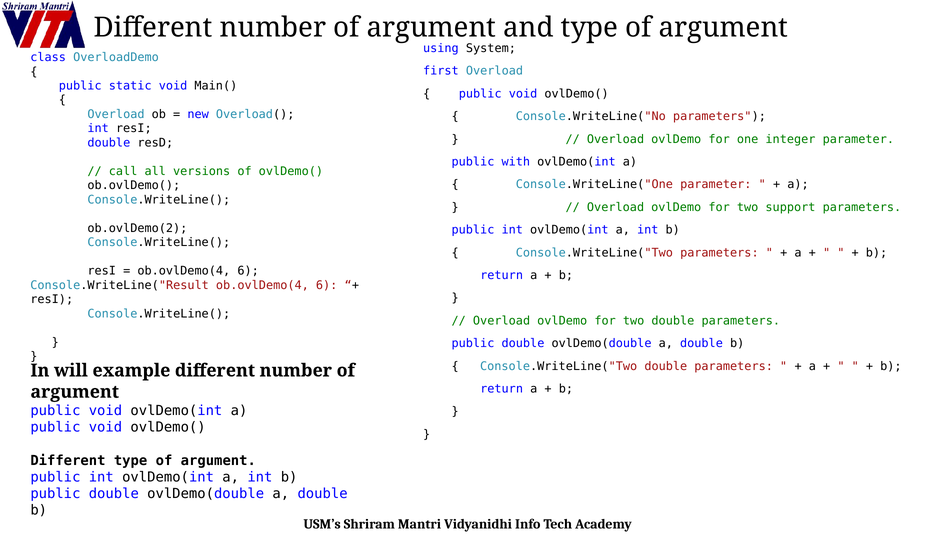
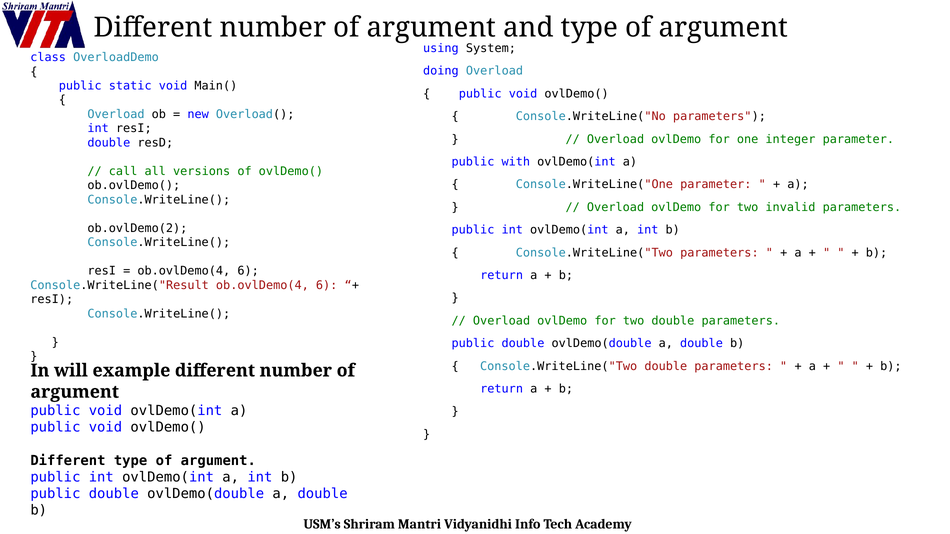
first: first -> doing (441, 71)
support: support -> invalid (790, 207)
